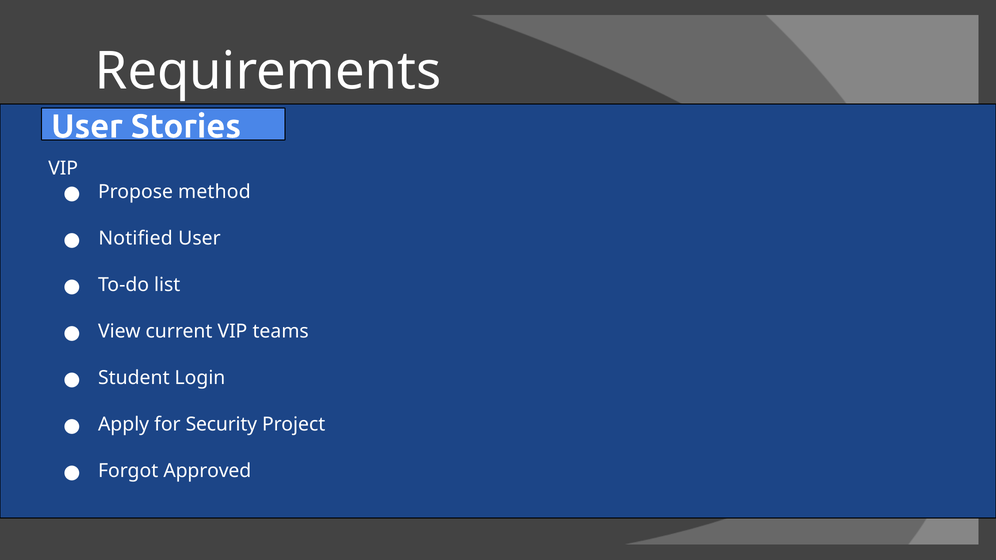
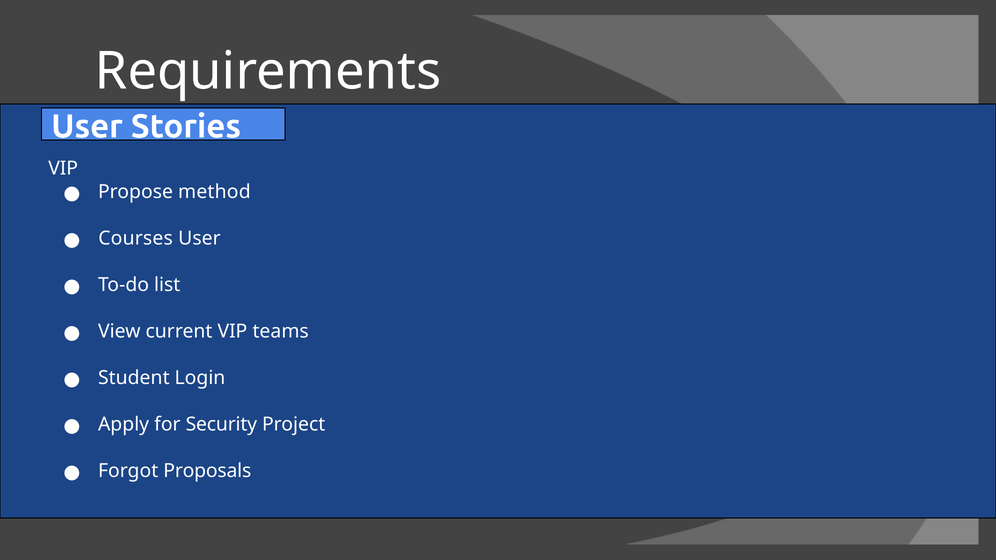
Notified: Notified -> Courses (136, 238)
Approved: Approved -> Proposals (207, 471)
